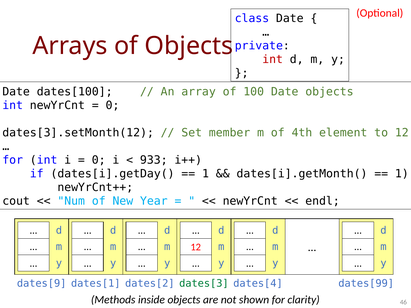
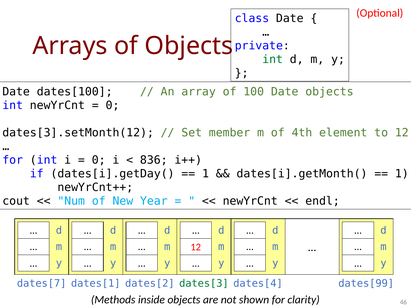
int colour: red -> green (273, 60)
933: 933 -> 836 (154, 160)
dates[9: dates[9 -> dates[7 (42, 284)
